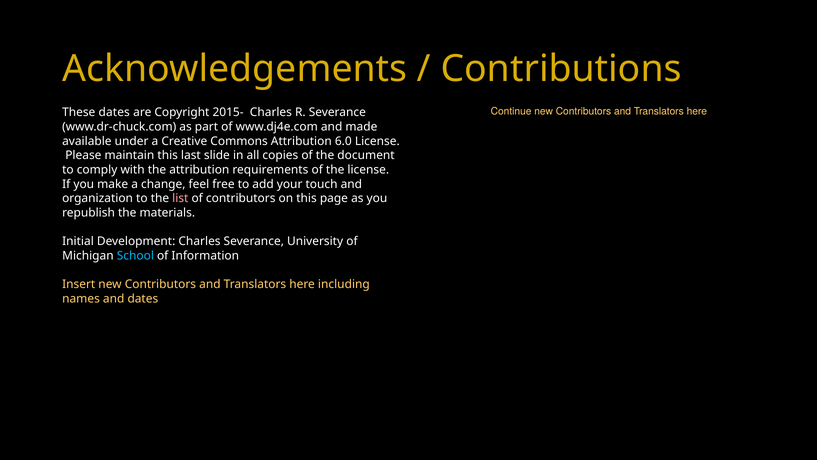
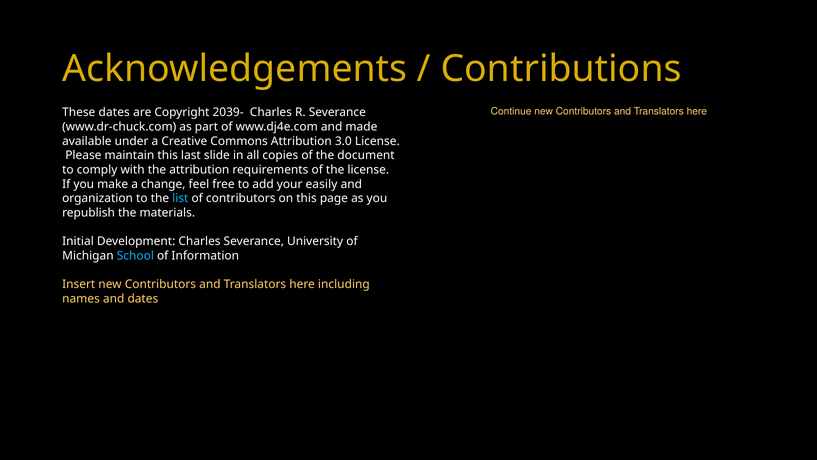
2015-: 2015- -> 2039- (228, 112)
6.0: 6.0 -> 3.0 (343, 141)
touch: touch -> easily (321, 184)
list colour: pink -> light blue (180, 198)
